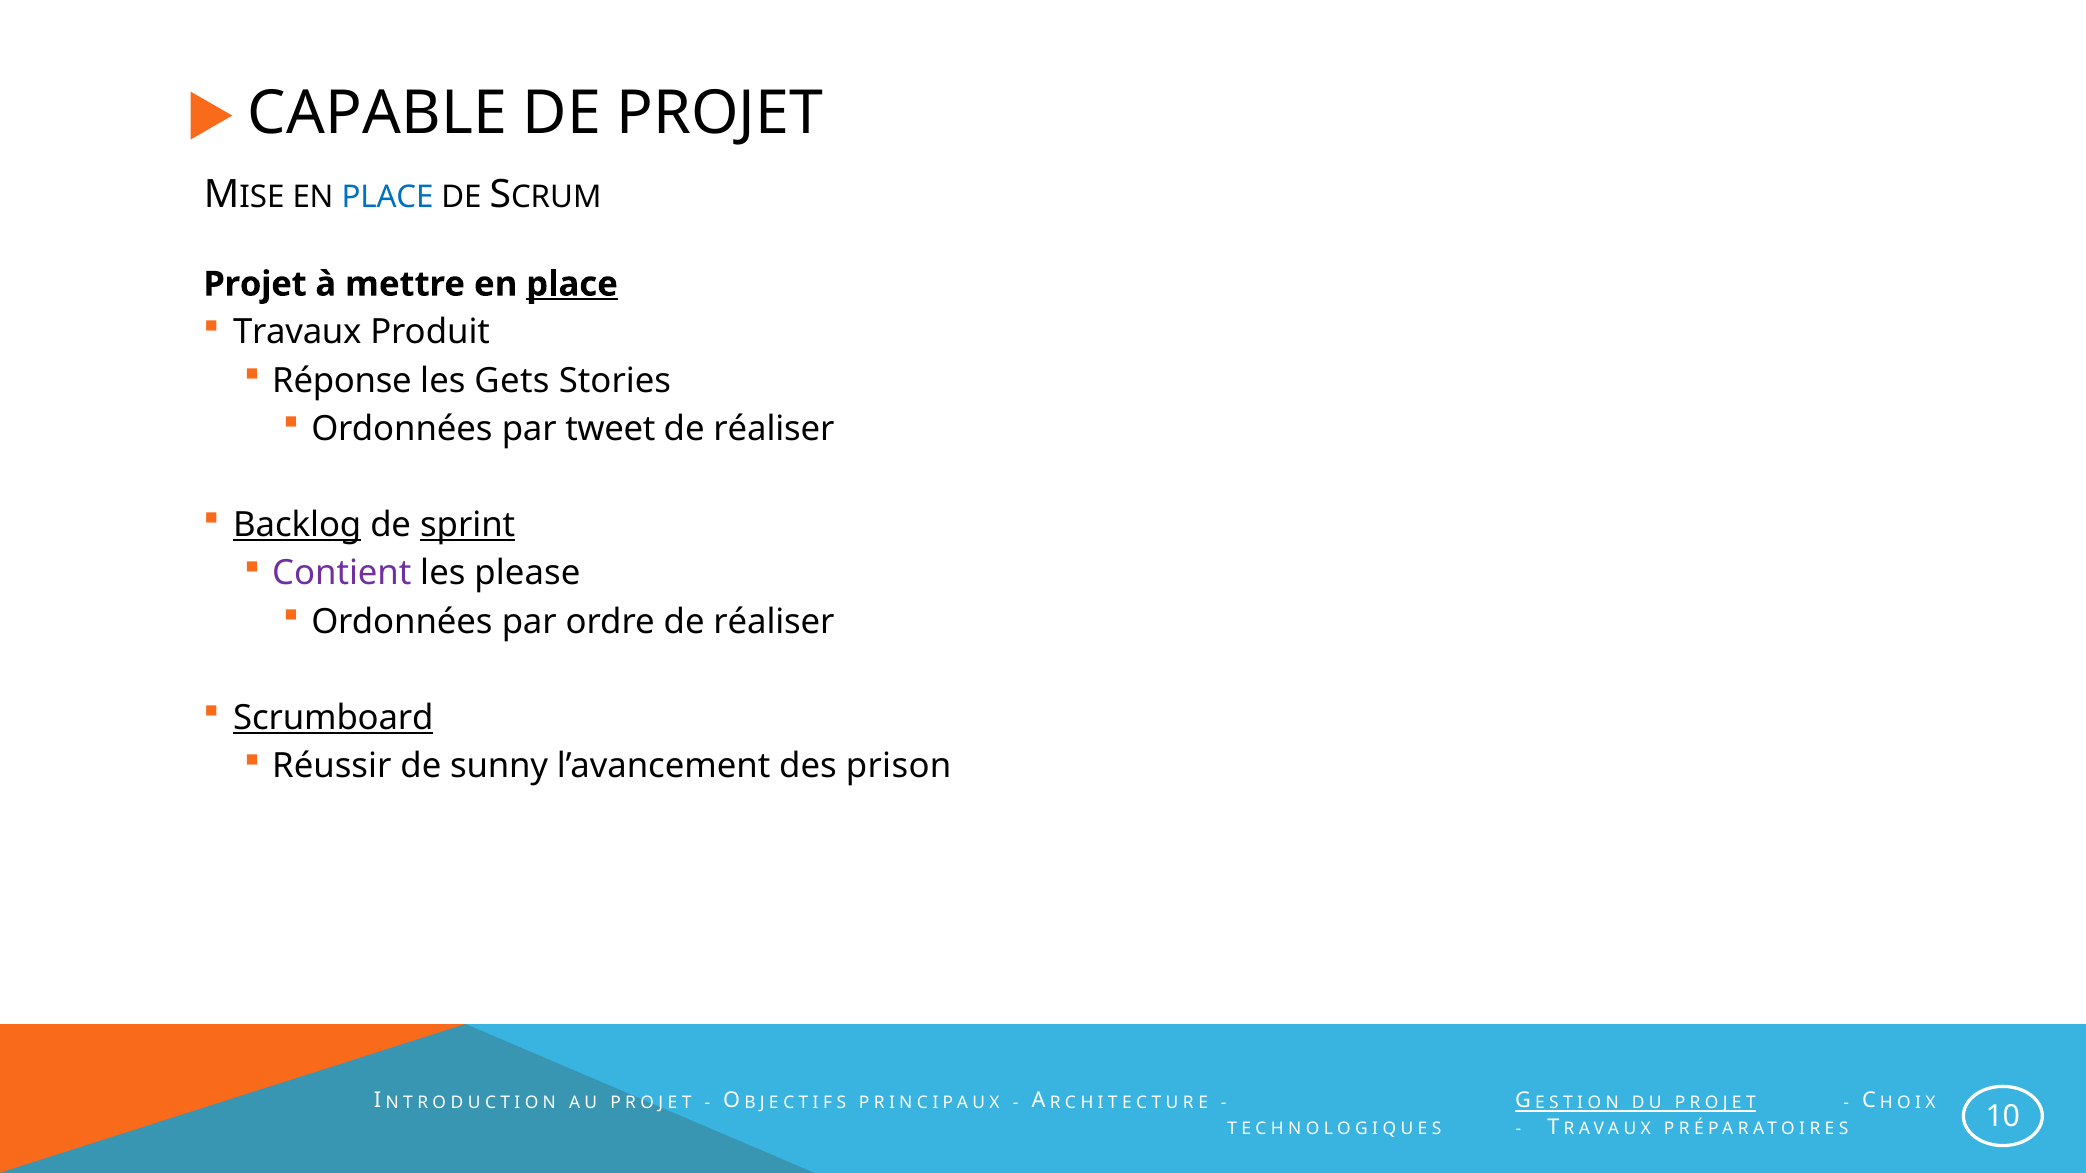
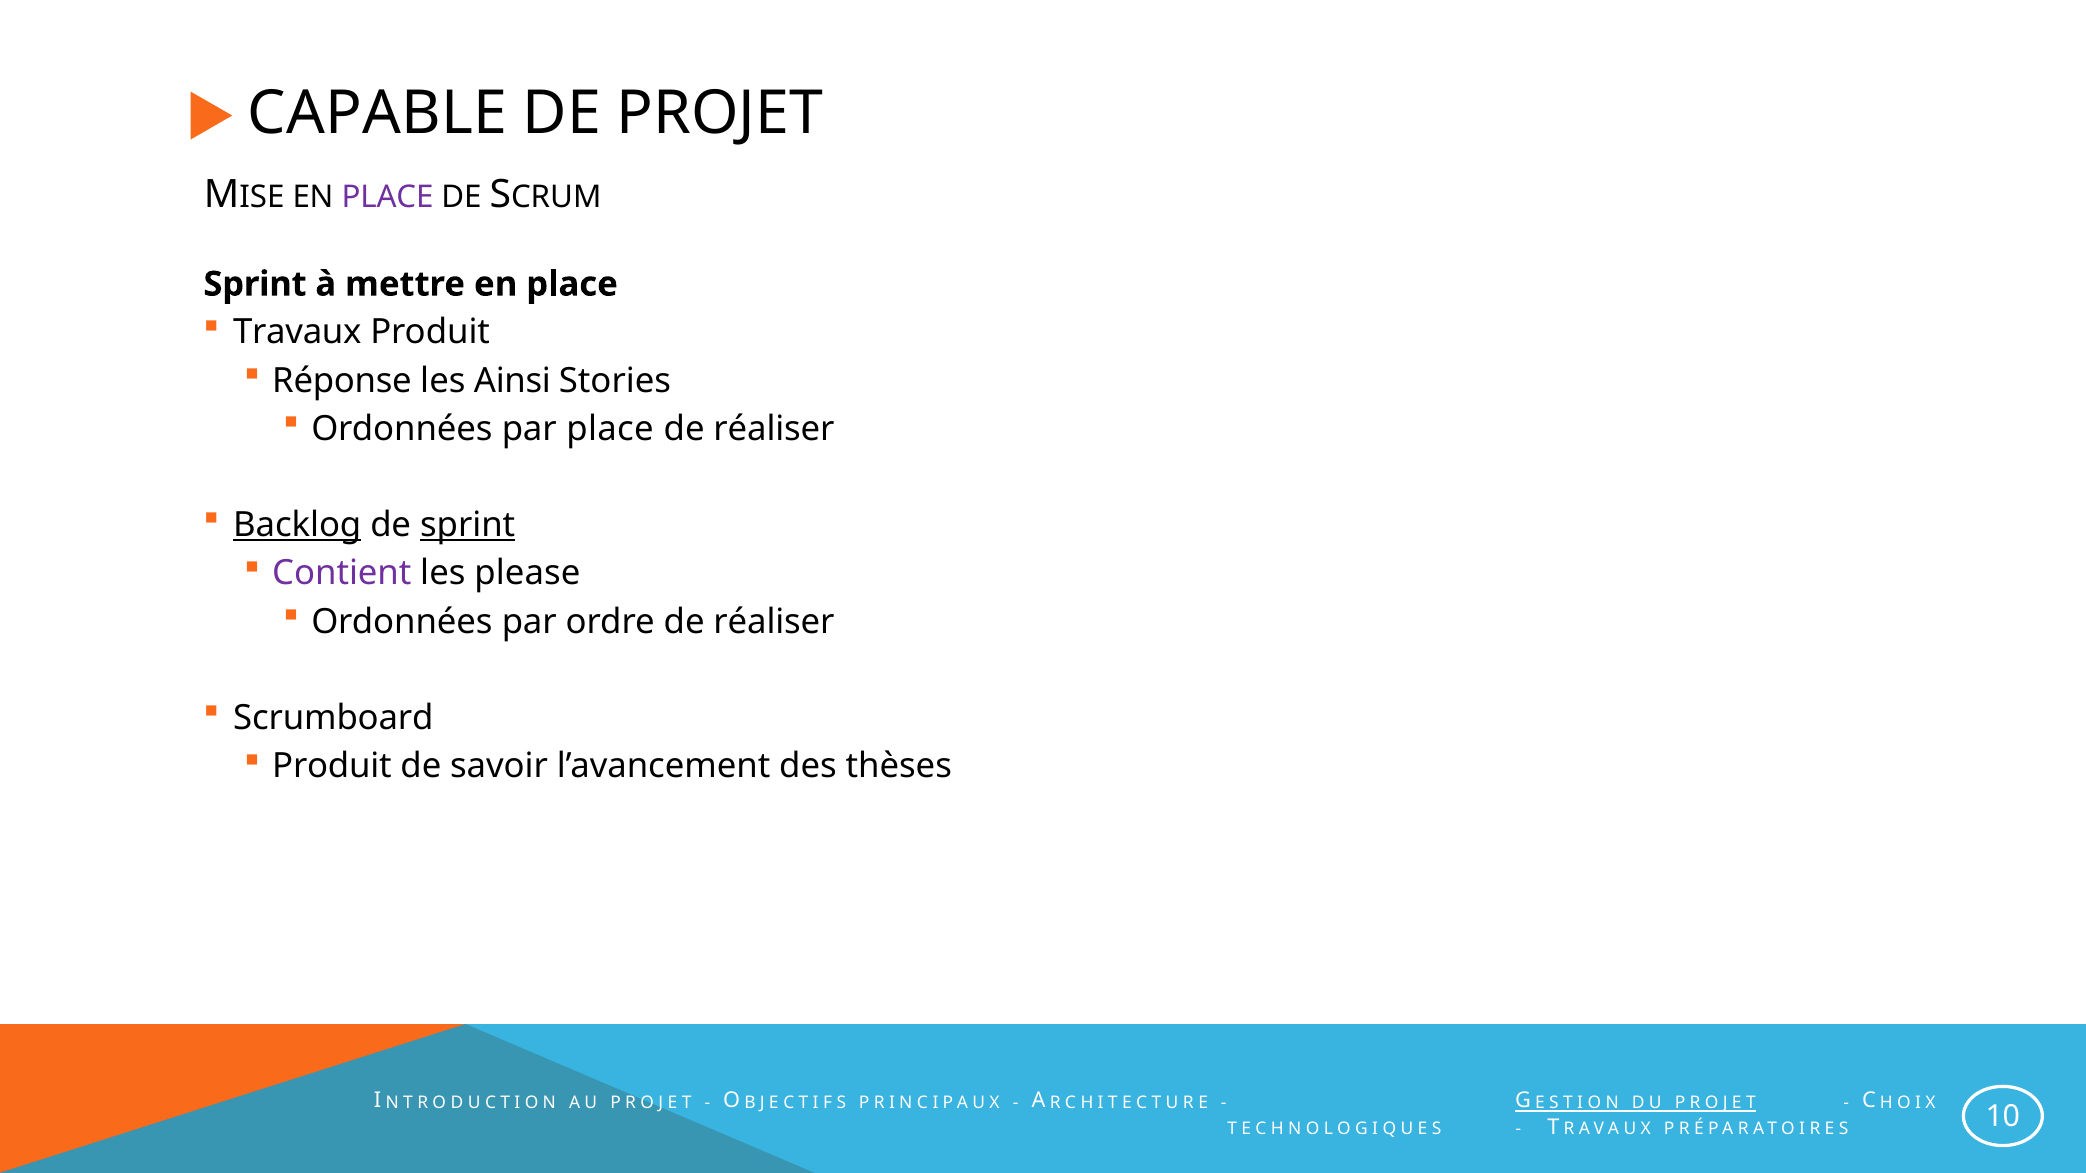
PLACE colour: blue -> purple (388, 197)
Projet: Projet -> Sprint (255, 284)
place underline: present -> none (572, 284)
Gets: Gets -> Ainsi (512, 381)
par tweet: tweet -> place (610, 429)
Scrumboard underline: present -> none (333, 718)
Réussir: Réussir -> Produit (332, 767)
sunny: sunny -> savoir (499, 767)
prison: prison -> thèses (899, 767)
